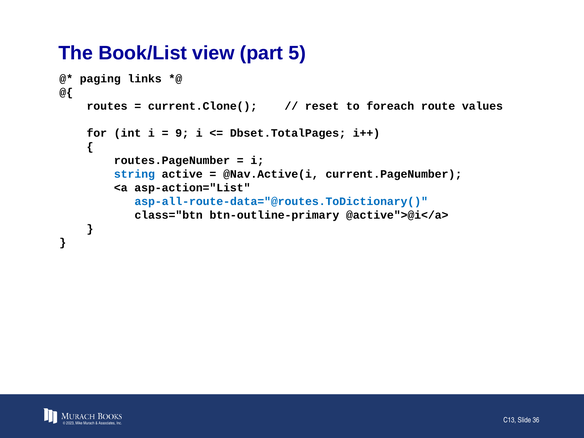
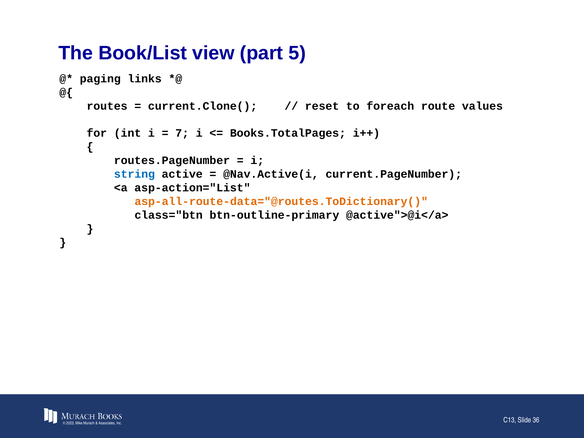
9: 9 -> 7 (182, 133)
Dbset.TotalPages: Dbset.TotalPages -> Books.TotalPages (288, 133)
asp-all-route-data="@routes.ToDictionary( colour: blue -> orange (281, 201)
